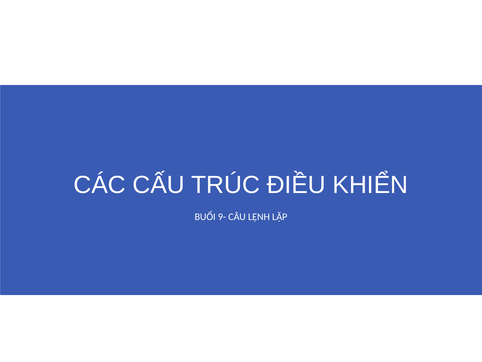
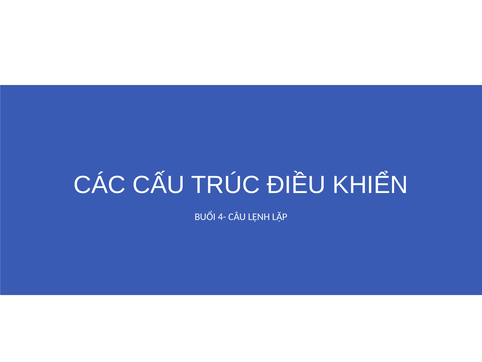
9-: 9- -> 4- (222, 216)
